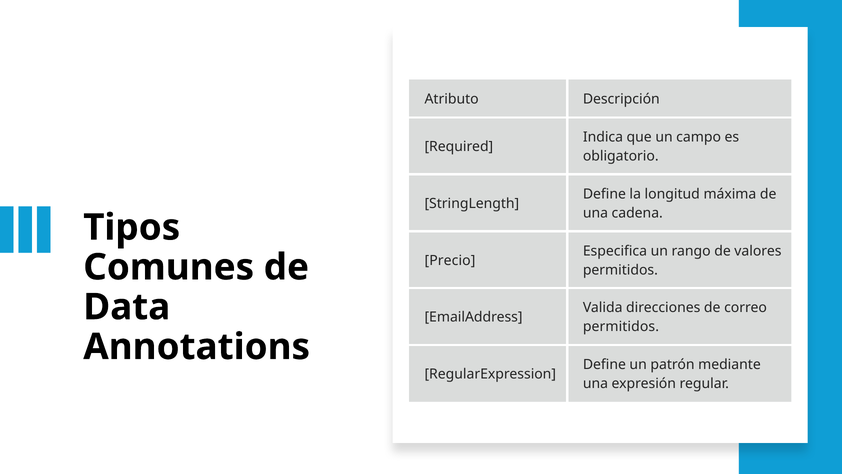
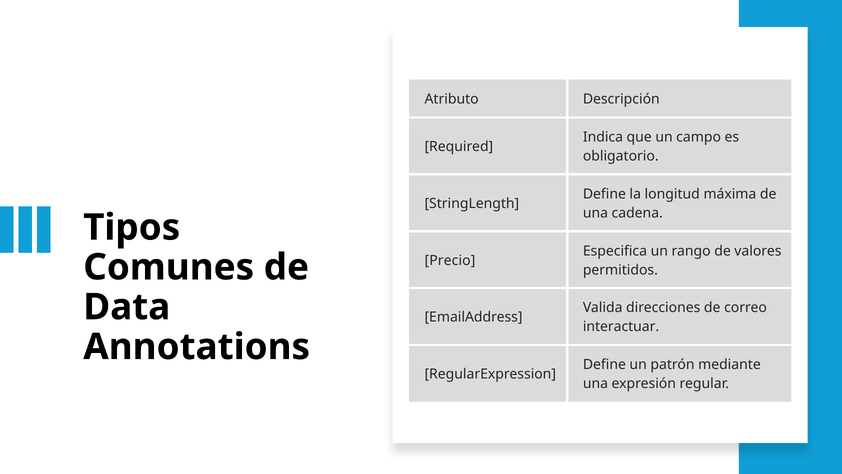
permitidos: permitidos -> interactuar (621, 327)
